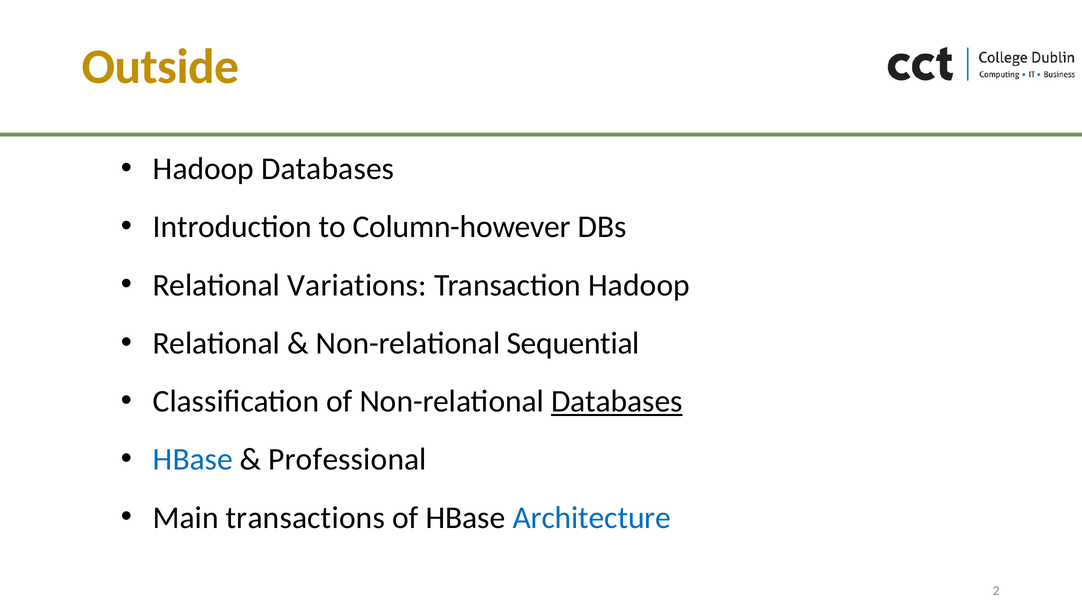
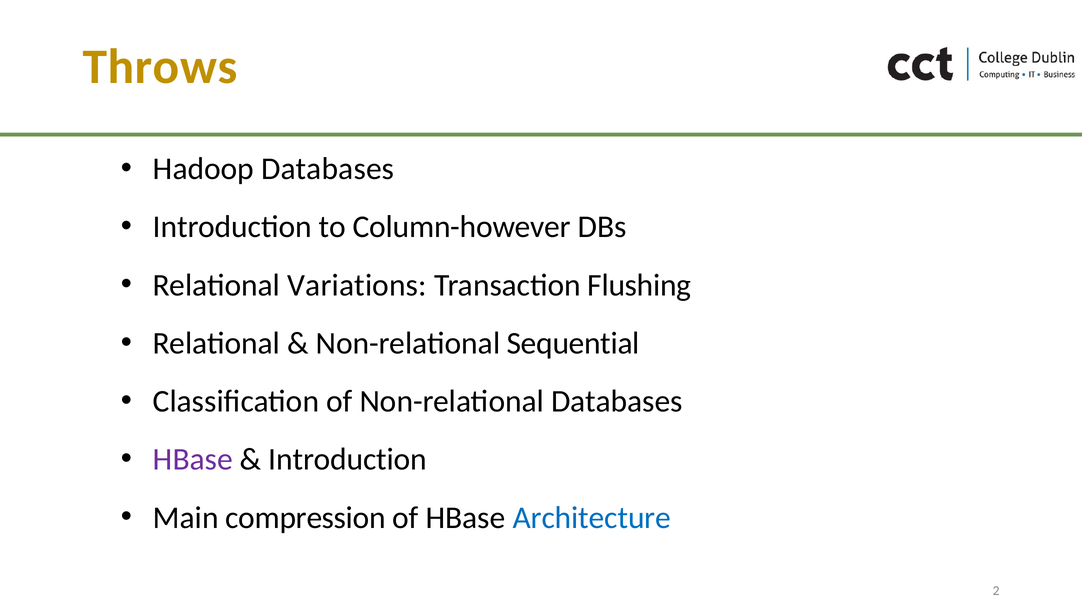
Outside: Outside -> Throws (160, 67)
Transaction Hadoop: Hadoop -> Flushing (639, 285)
Databases underline: present -> none (617, 401)
HBase colour: blue -> purple (193, 459)
Professional: Professional -> Introduction (348, 459)
transactions: transactions -> compression (306, 517)
